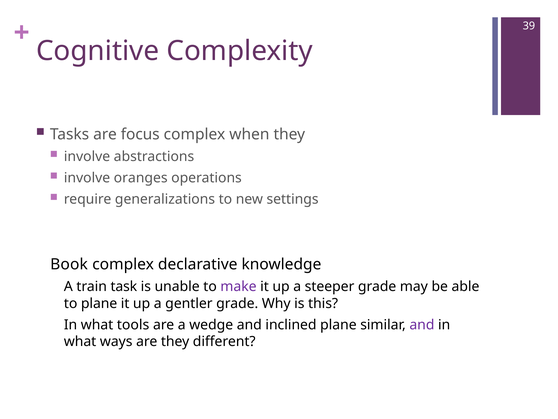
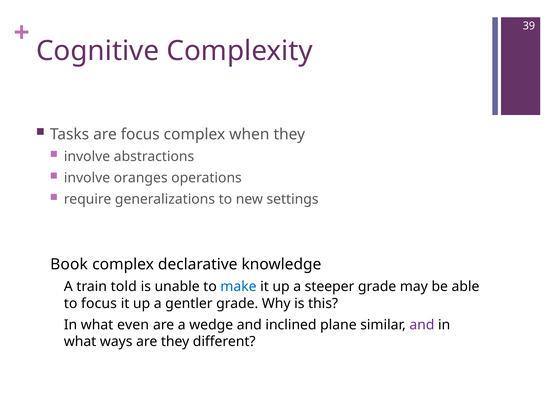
task: task -> told (124, 286)
make colour: purple -> blue (238, 286)
to plane: plane -> focus (99, 303)
tools: tools -> even (133, 325)
